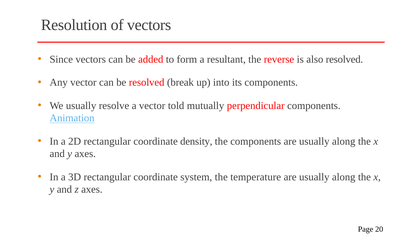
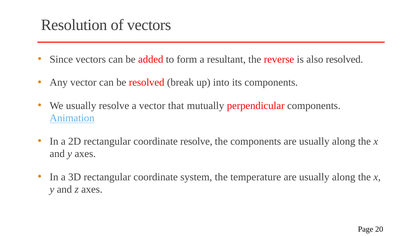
told: told -> that (176, 106)
coordinate density: density -> resolve (196, 141)
